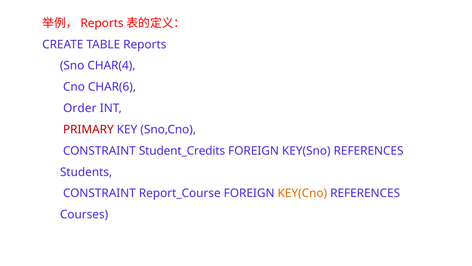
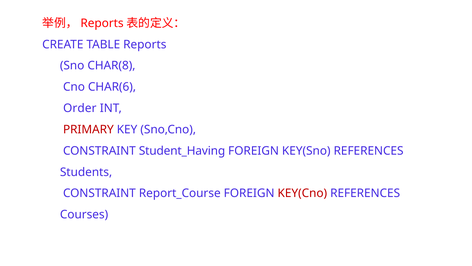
CHAR(4: CHAR(4 -> CHAR(8 (111, 66)
Student_Credits: Student_Credits -> Student_Having (182, 151)
KEY(Cno colour: orange -> red (302, 193)
